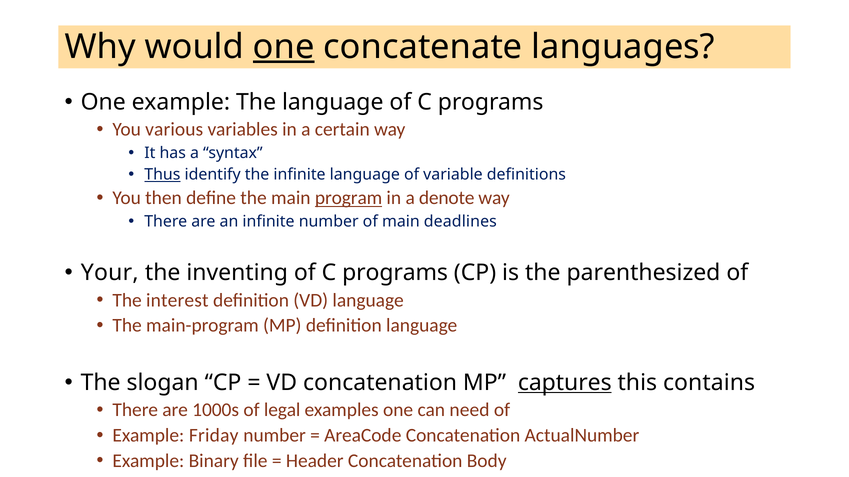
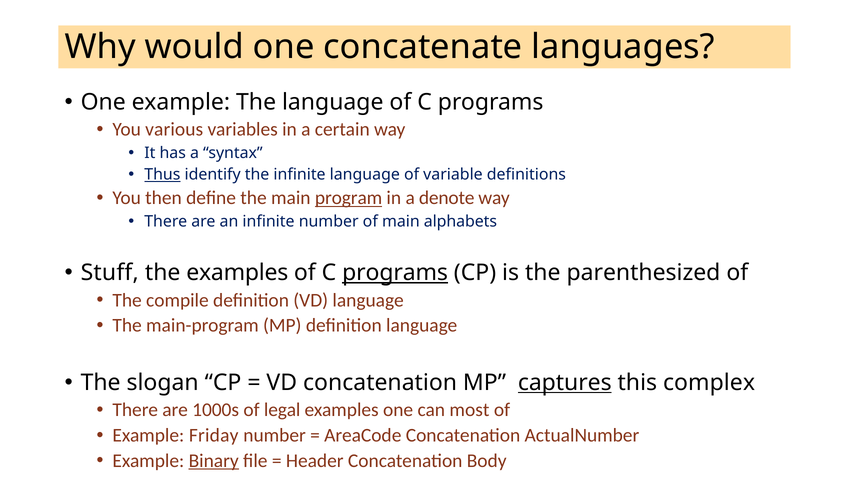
one underline: present -> none (284, 47)
deadlines: deadlines -> alphabets (460, 222)
Your: Your -> Stuff (110, 273)
the inventing: inventing -> examples (237, 273)
programs underline: none -> present (395, 273)
interest: interest -> compile (177, 301)
contains: contains -> complex (709, 383)
need: need -> most (469, 410)
Binary underline: none -> present (214, 461)
